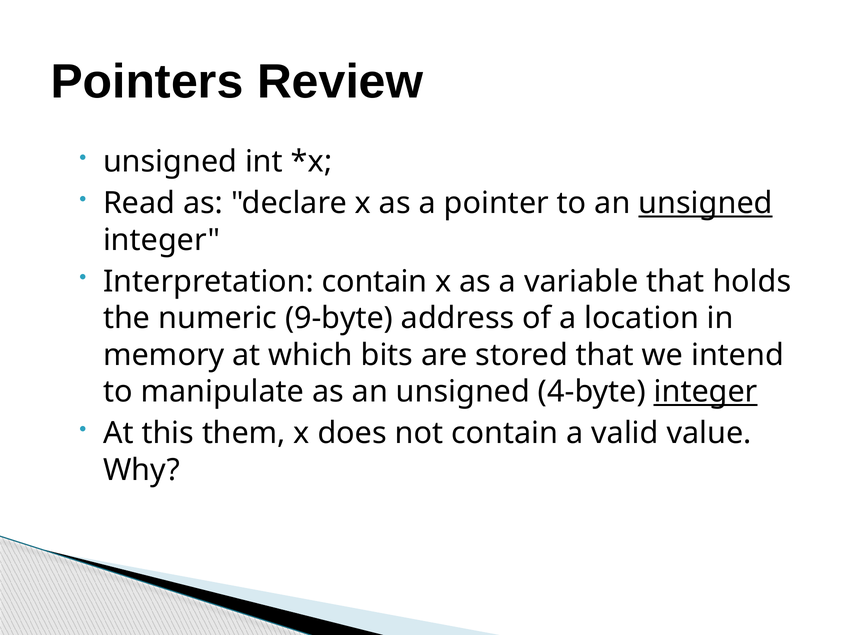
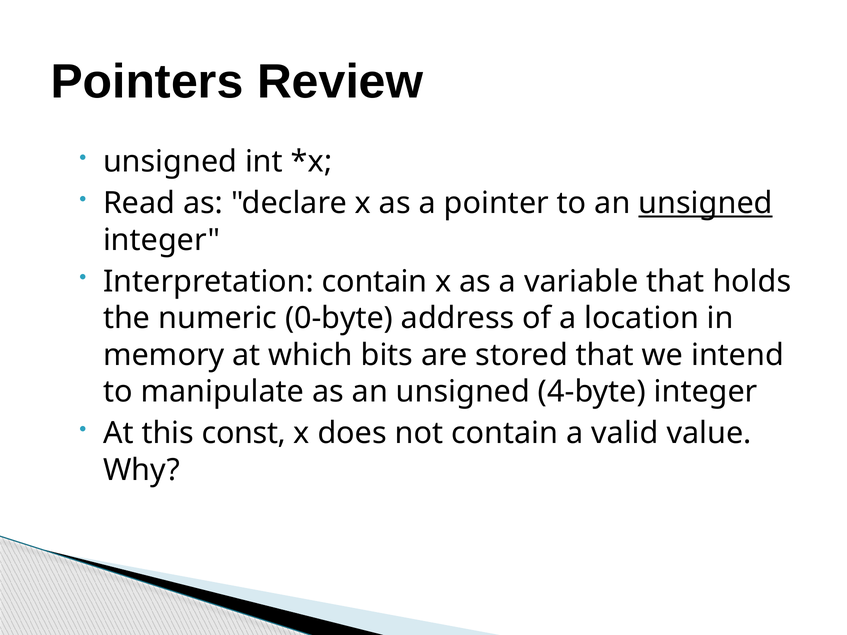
9-byte: 9-byte -> 0-byte (339, 318)
integer underline: present -> none (706, 392)
them: them -> const (244, 434)
